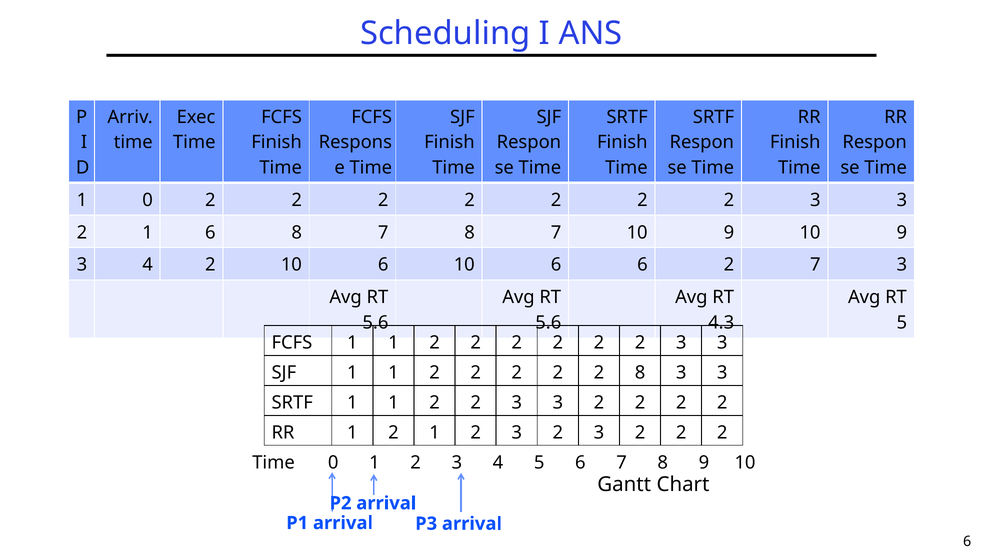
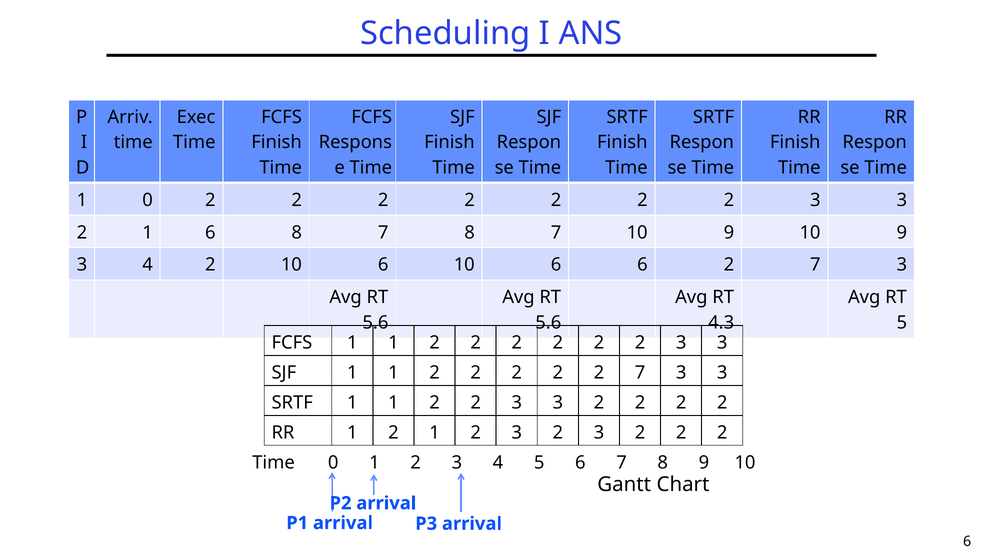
2 2 8: 8 -> 7 (640, 373)
